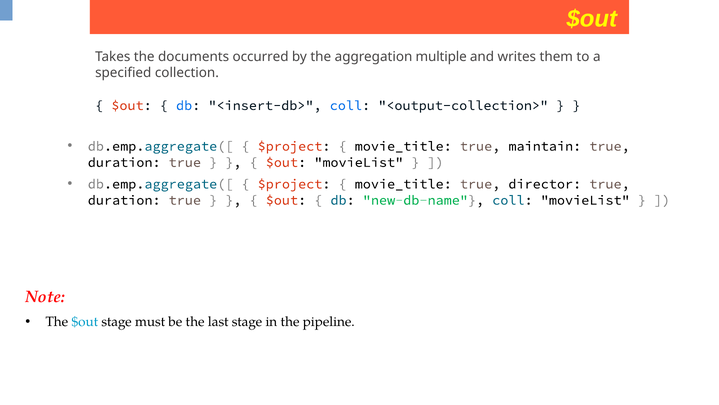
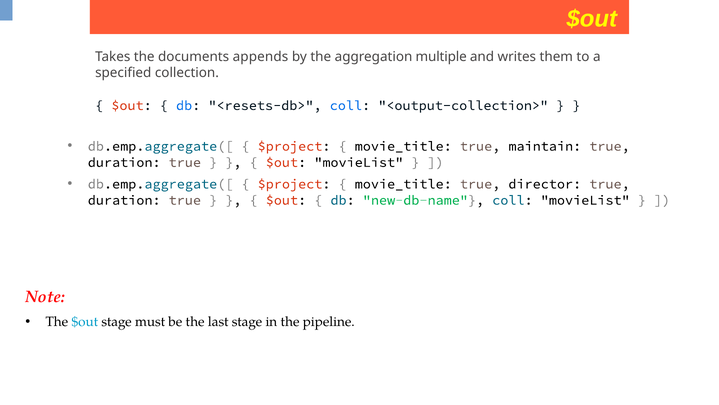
occurred: occurred -> appends (260, 57)
<insert-db>: <insert-db> -> <resets-db> (265, 105)
